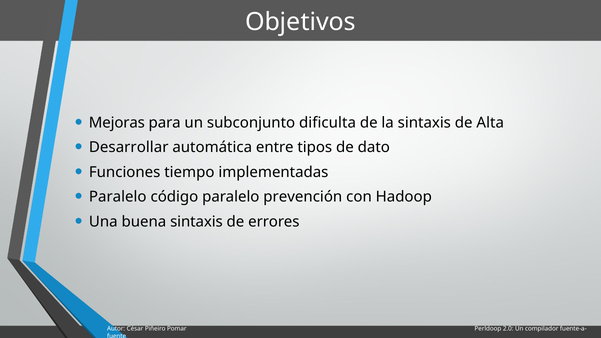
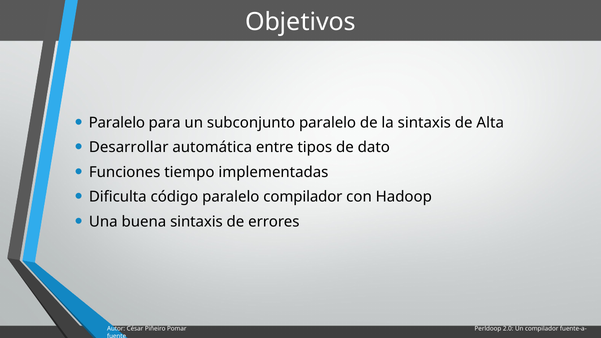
Mejoras: Mejoras -> Paralelo (117, 123)
subconjunto dificulta: dificulta -> paralelo (328, 123)
Paralelo: Paralelo -> Dificulta (118, 197)
paralelo prevención: prevención -> compilador (303, 197)
